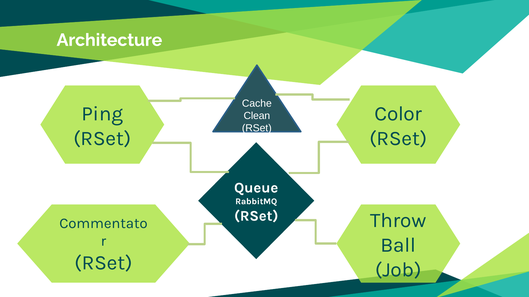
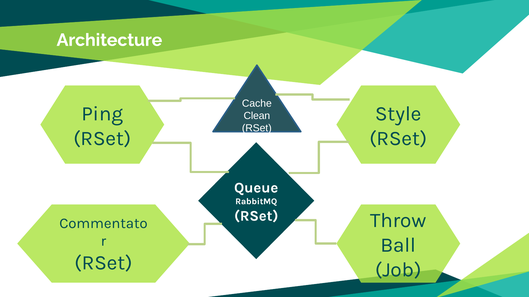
Color: Color -> Style (398, 114)
